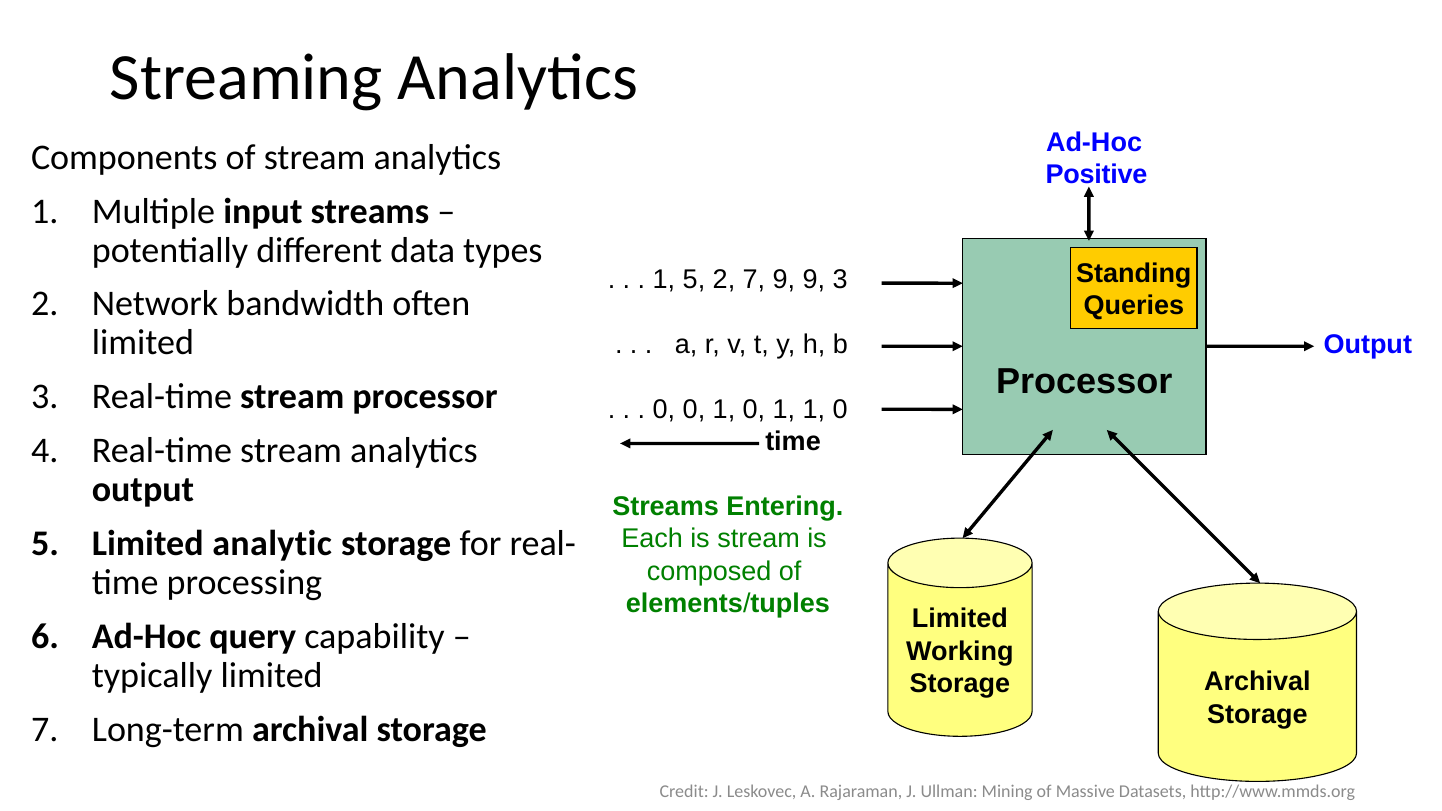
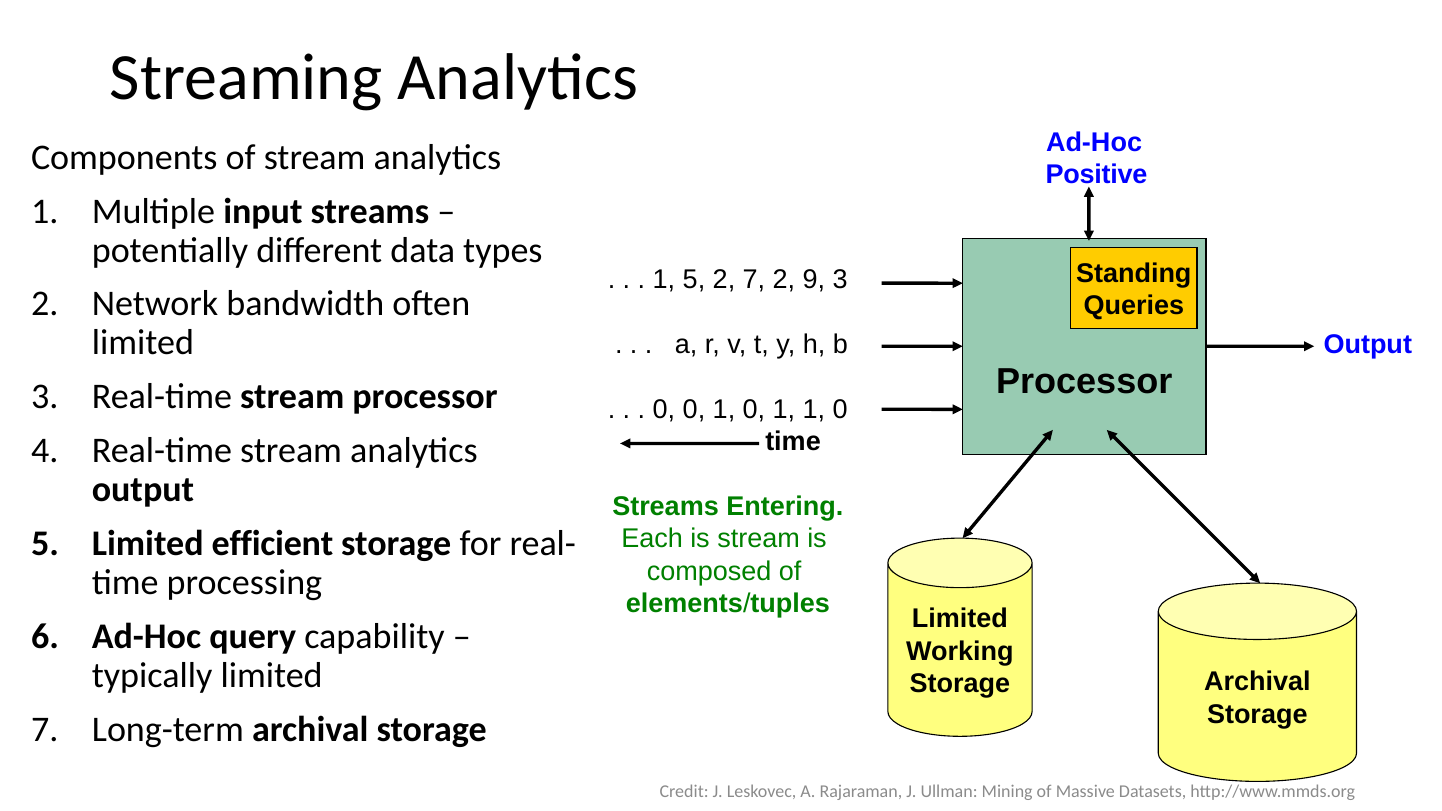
7 9: 9 -> 2 (784, 280)
analytic: analytic -> efficient (272, 544)
